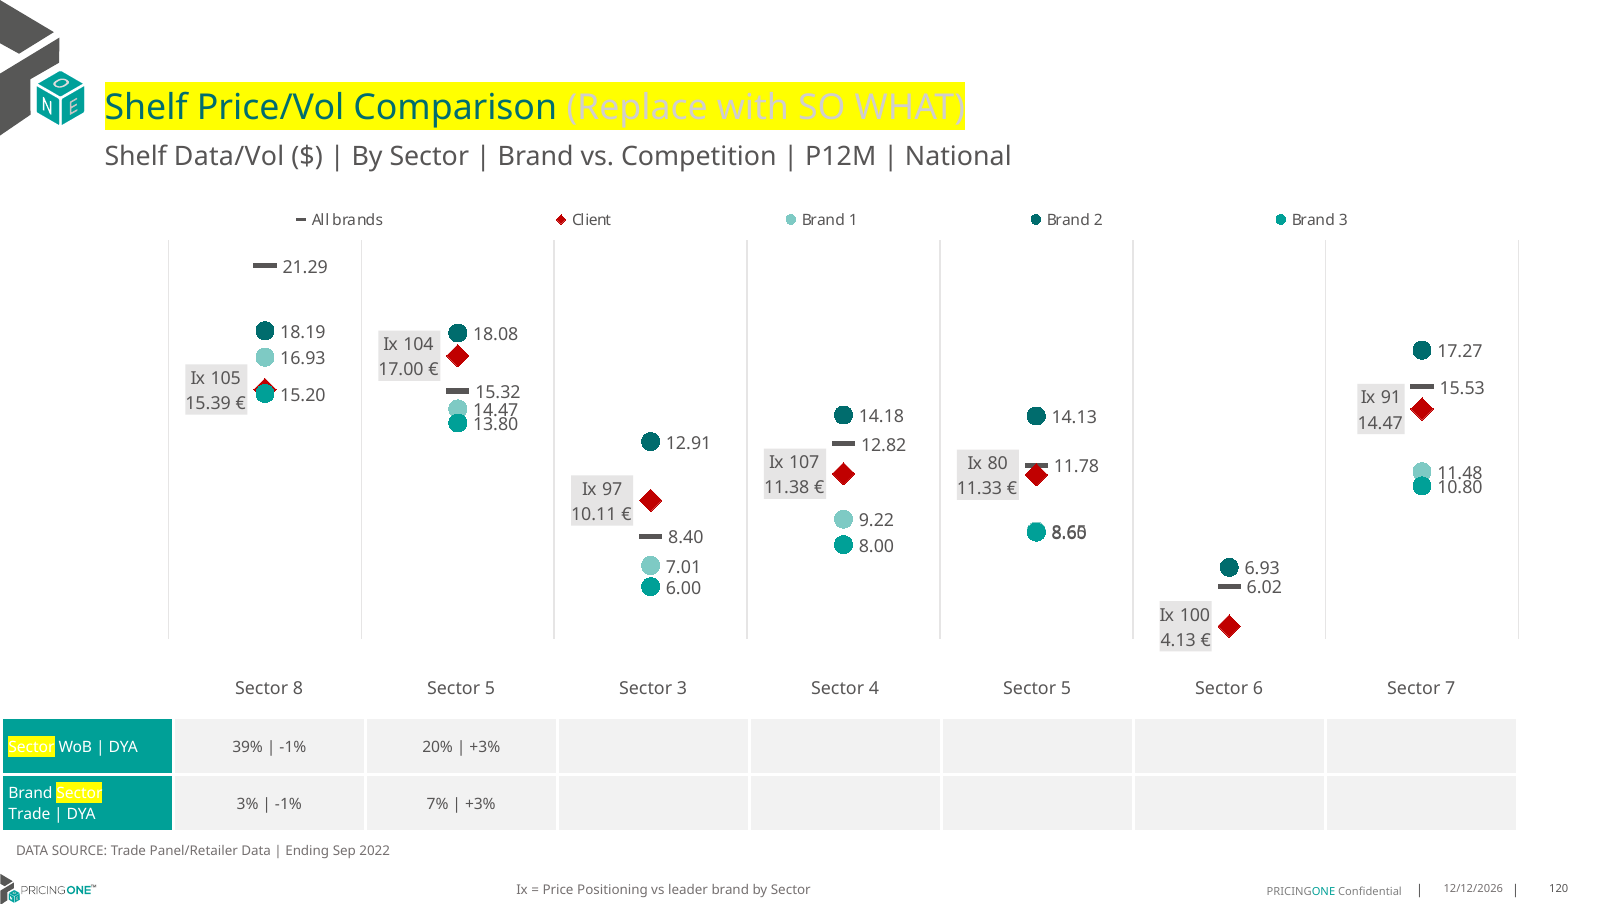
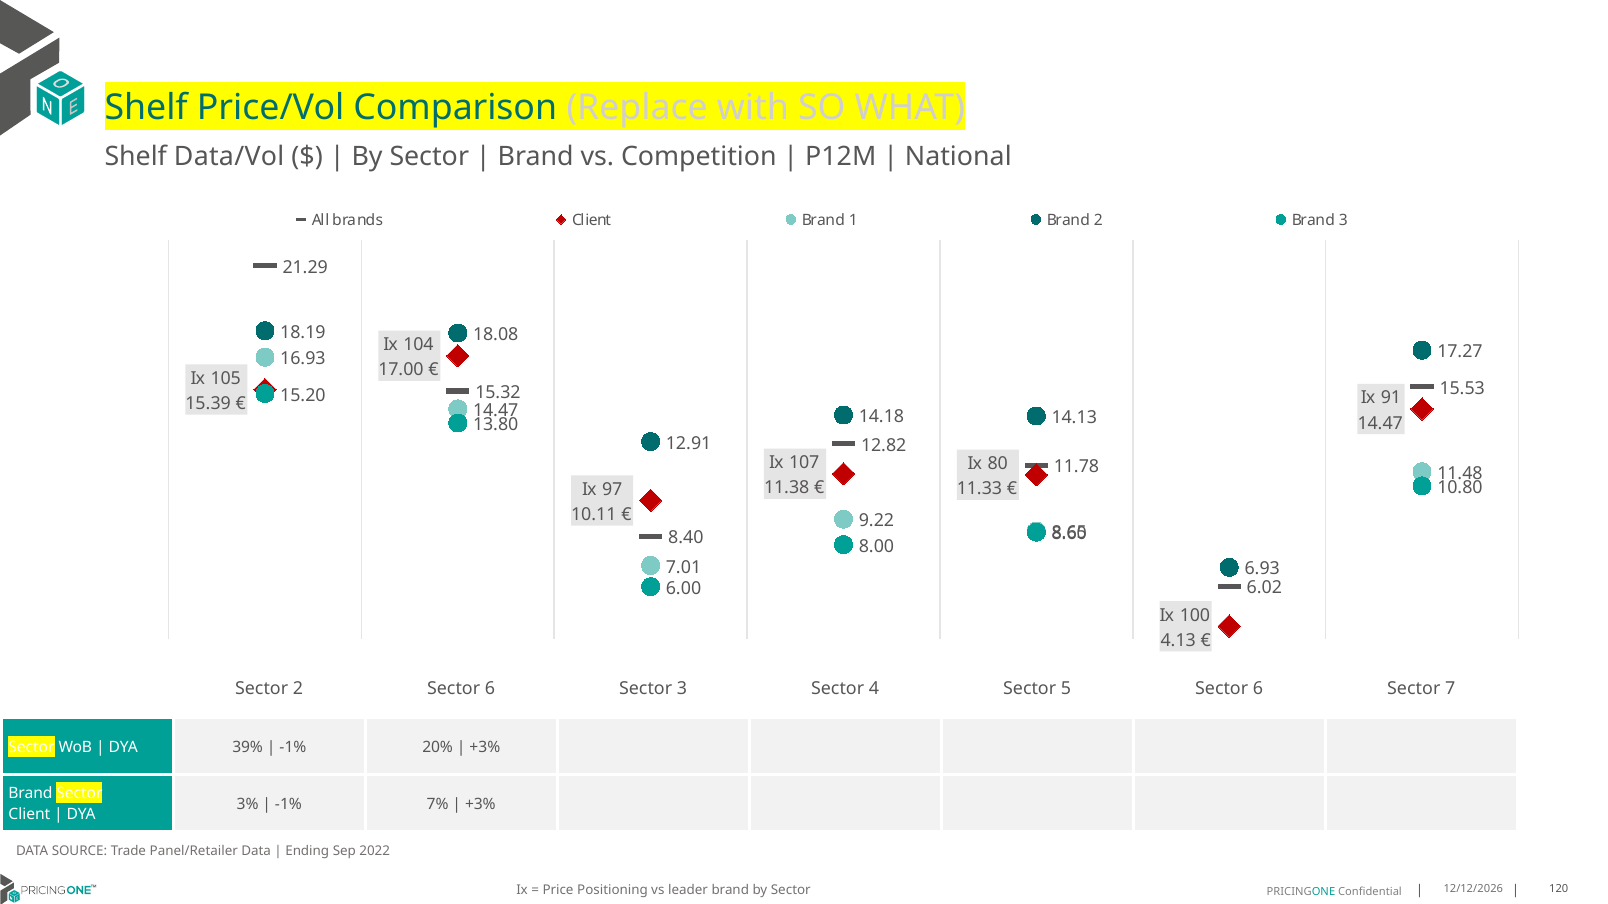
Sector 8: 8 -> 2 (298, 689)
5: 5 -> 6 (490, 689)
Trade: Trade -> Client (29, 815)
